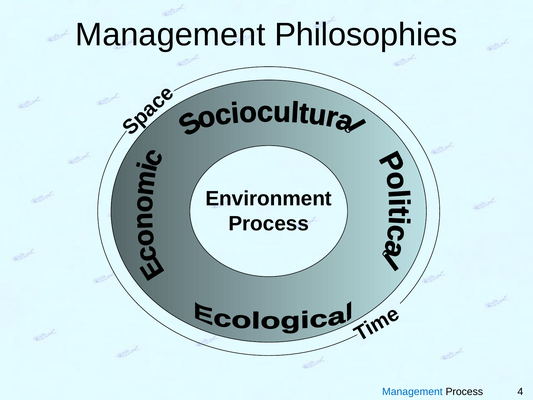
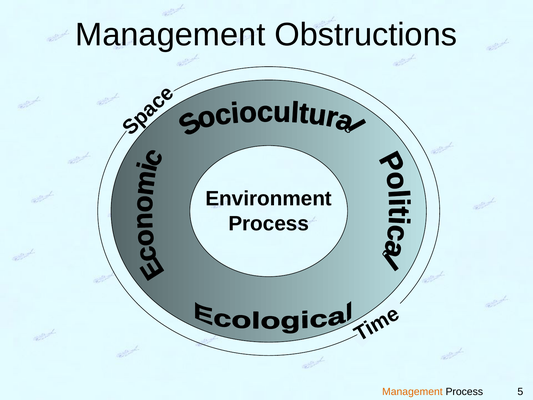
Philosophies: Philosophies -> Obstructions (366, 35)
Management colour: blue -> orange (412, 392)
4: 4 -> 5 (520, 391)
